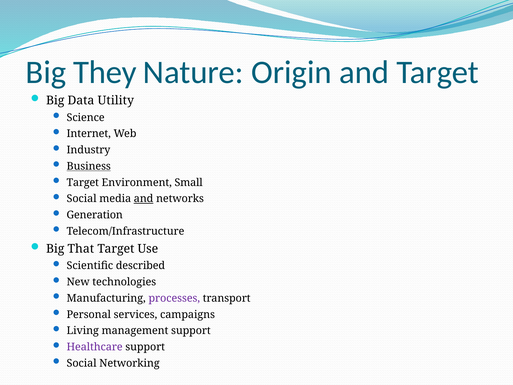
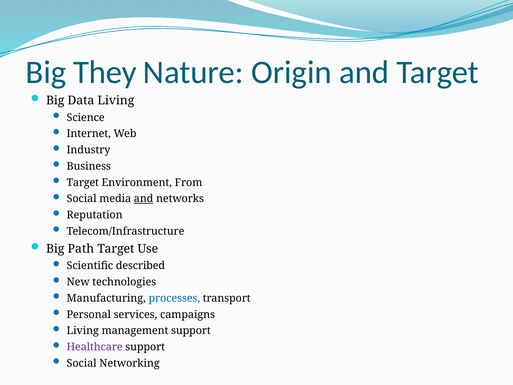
Data Utility: Utility -> Living (116, 100)
Business underline: present -> none (89, 166)
Small: Small -> From (189, 182)
Generation: Generation -> Reputation (95, 215)
That: That -> Path (81, 249)
processes colour: purple -> blue (174, 298)
